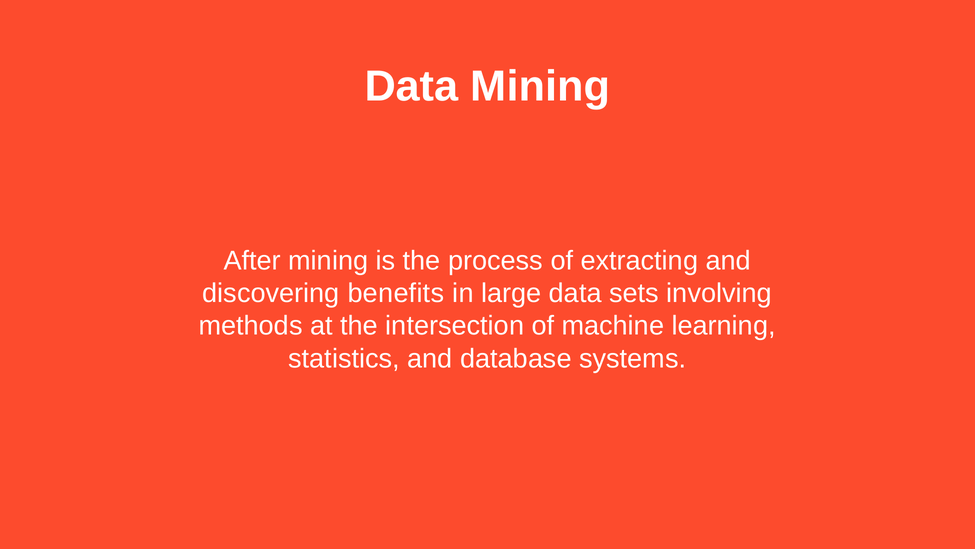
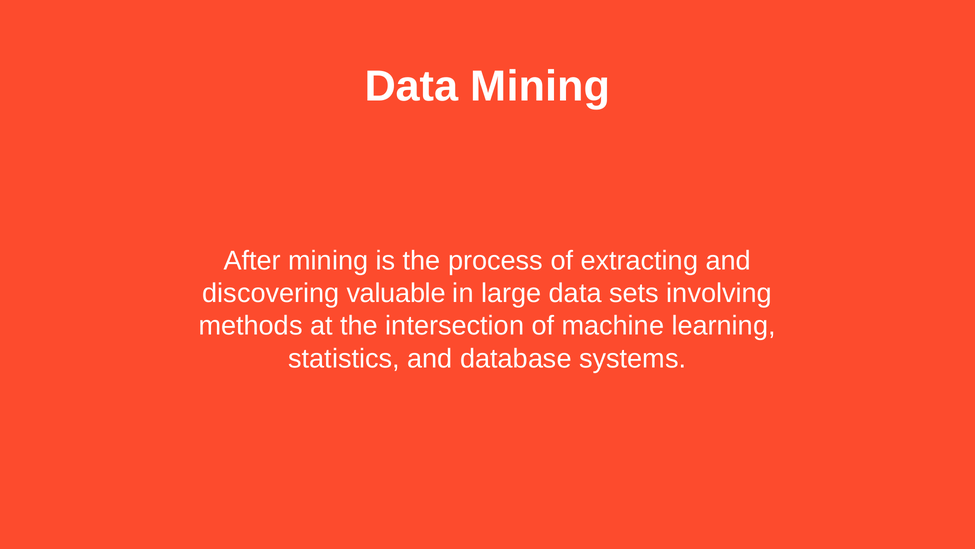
benefits: benefits -> valuable (396, 293)
